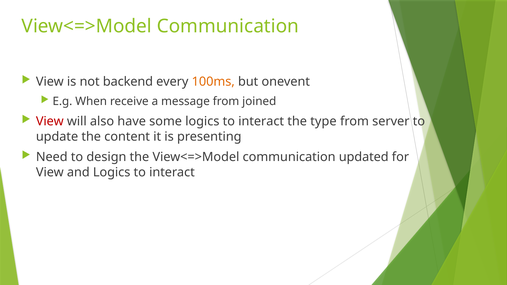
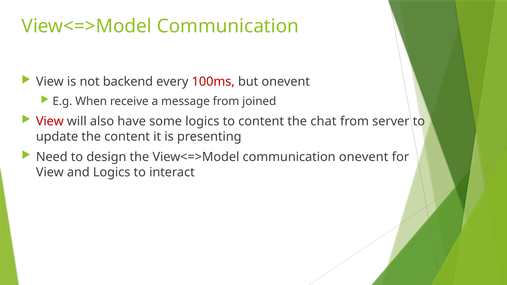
100ms colour: orange -> red (213, 82)
some logics to interact: interact -> content (261, 121)
type: type -> chat (323, 121)
communication updated: updated -> onevent (364, 157)
